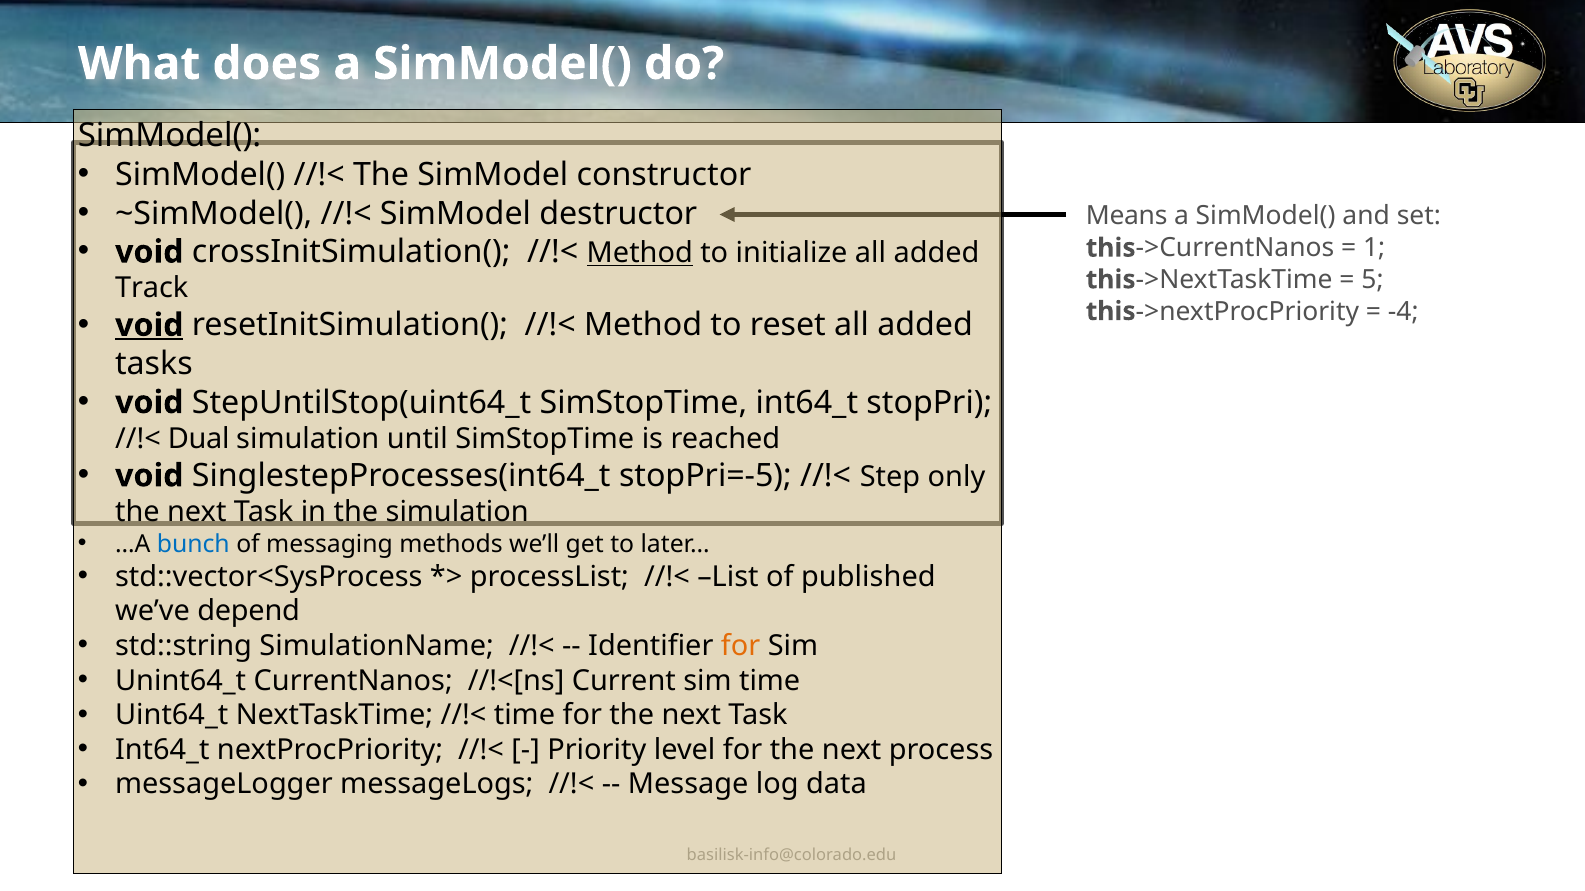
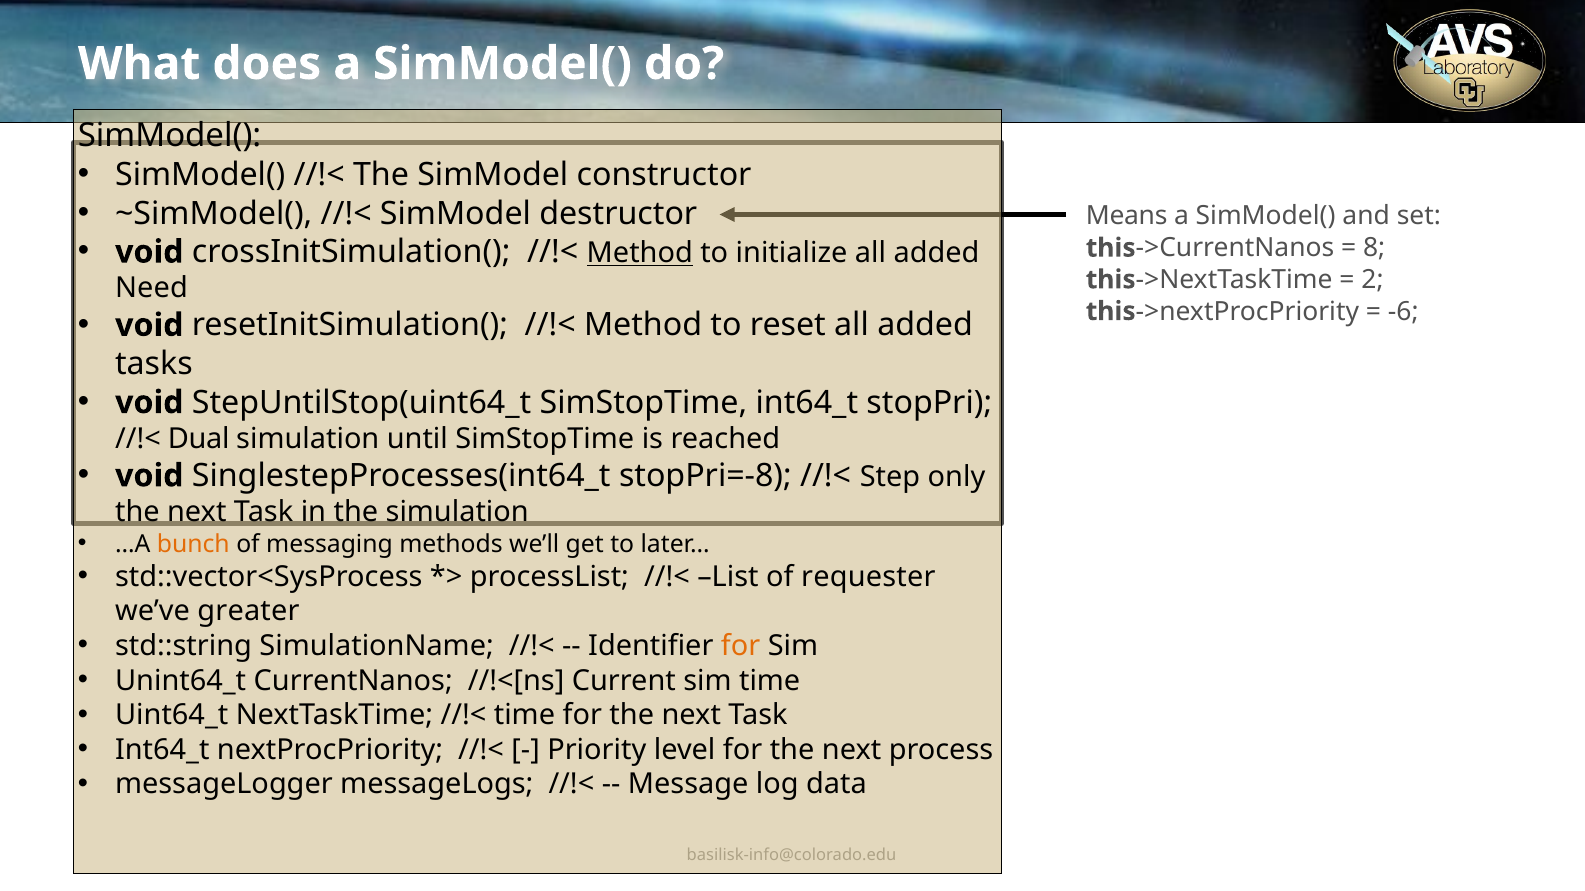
1: 1 -> 8 (1374, 248)
5: 5 -> 2 (1373, 280)
Track: Track -> Need (152, 289)
-4: -4 -> -6 (1403, 311)
void underline: present -> none (149, 325)
stopPri=-5: stopPri=-5 -> stopPri=-8 (705, 476)
bunch colour: blue -> orange (193, 544)
published: published -> requester (868, 577)
depend: depend -> greater (248, 612)
